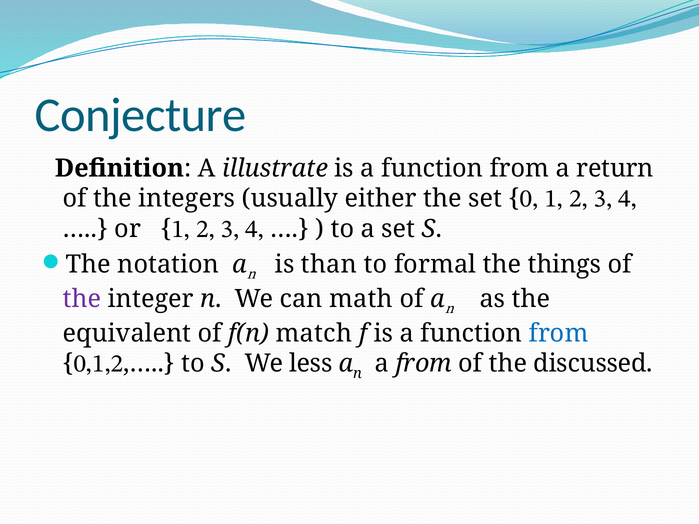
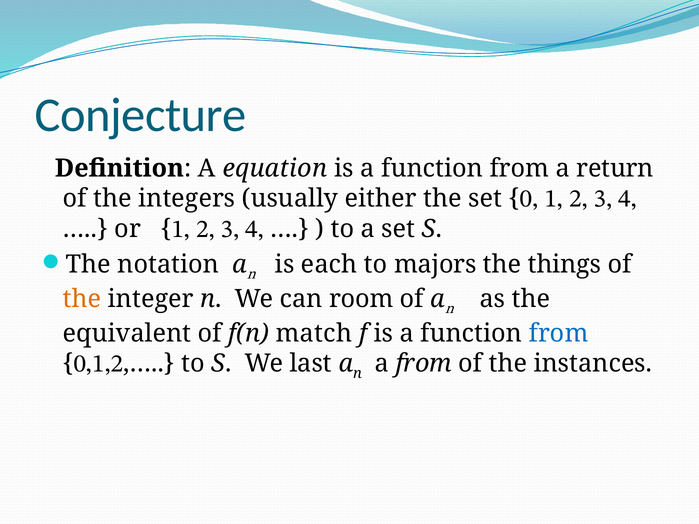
illustrate: illustrate -> equation (275, 168)
than: than -> each (329, 264)
formal: formal -> majors (435, 264)
the colour: purple -> orange (82, 299)
math: math -> room (361, 299)
less: less -> last (311, 364)
discussed: discussed -> instances (593, 364)
